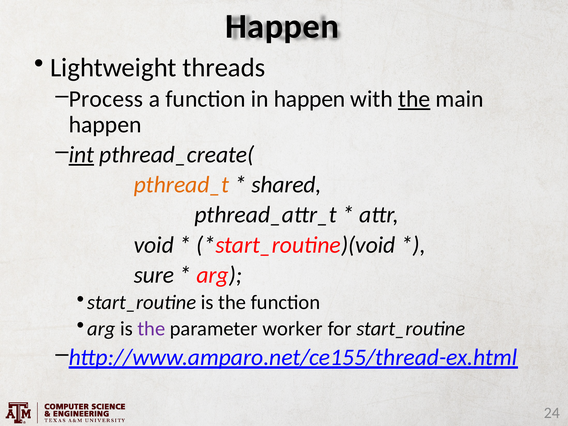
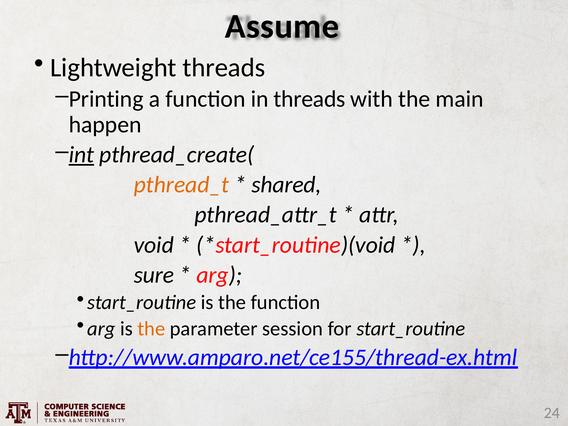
Happen: Happen -> Assume (282, 26)
Process: Process -> Printing (106, 99)
in happen: happen -> threads (310, 99)
the underline: present -> none (414, 99)
the colour: purple -> orange (151, 329)
worker: worker -> session (293, 329)
